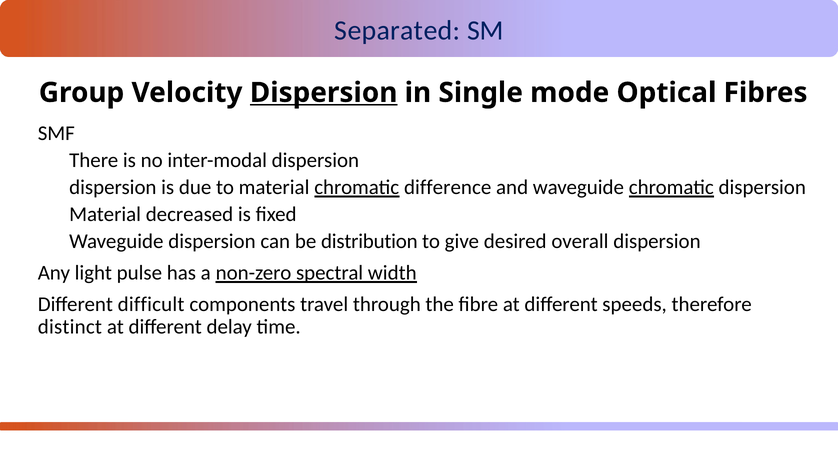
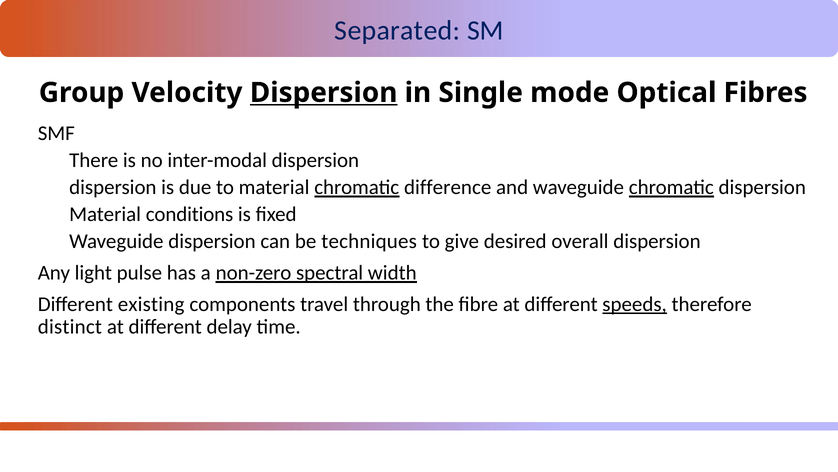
decreased: decreased -> conditions (190, 214)
distribution: distribution -> techniques (369, 241)
difficult: difficult -> existing (151, 304)
speeds underline: none -> present (635, 304)
